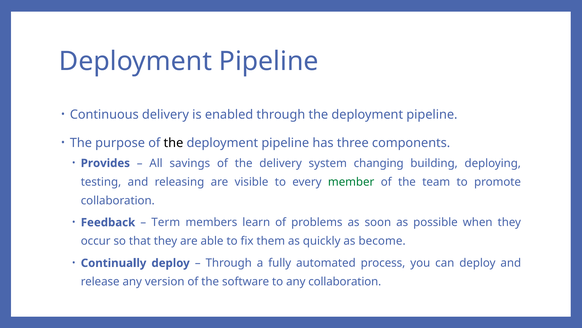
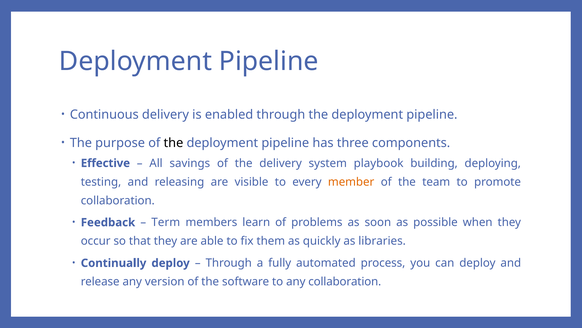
Provides: Provides -> Effective (105, 163)
changing: changing -> playbook (379, 163)
member colour: green -> orange (351, 182)
become: become -> libraries (382, 241)
